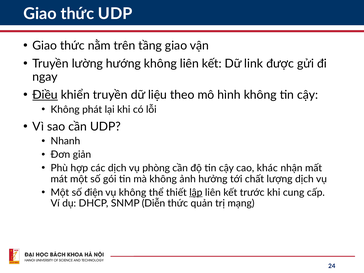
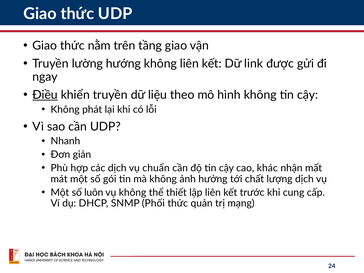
phòng: phòng -> chuẩn (156, 168)
điện: điện -> luôn (94, 192)
lập underline: present -> none (196, 192)
Diễn: Diễn -> Phối (153, 203)
